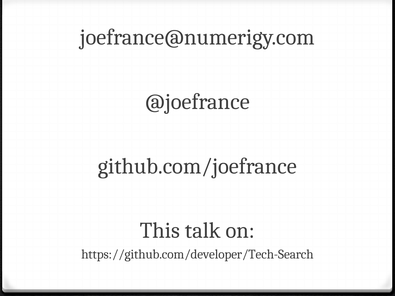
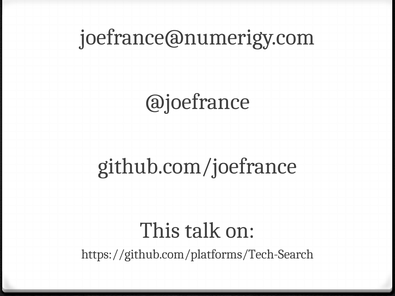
https://github.com/developer/Tech-Search: https://github.com/developer/Tech-Search -> https://github.com/platforms/Tech-Search (198, 255)
